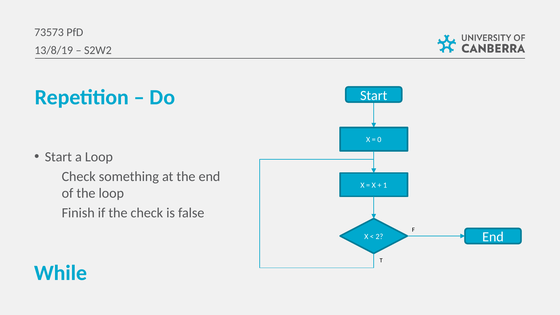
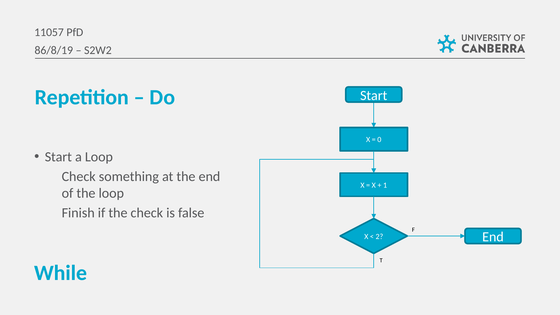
73573: 73573 -> 11057 (49, 32)
13/8/19: 13/8/19 -> 86/8/19 (54, 50)
